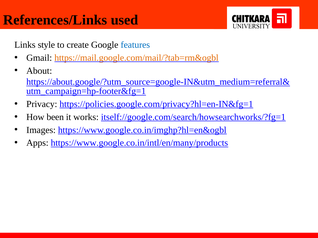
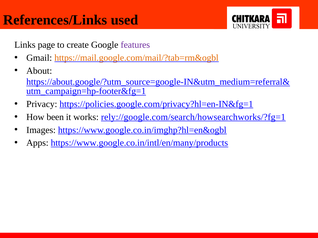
style: style -> page (46, 45)
features colour: blue -> purple (135, 45)
itself://google.com/search/howsearchworks/?fg=1: itself://google.com/search/howsearchworks/?fg=1 -> rely://google.com/search/howsearchworks/?fg=1 (193, 117)
